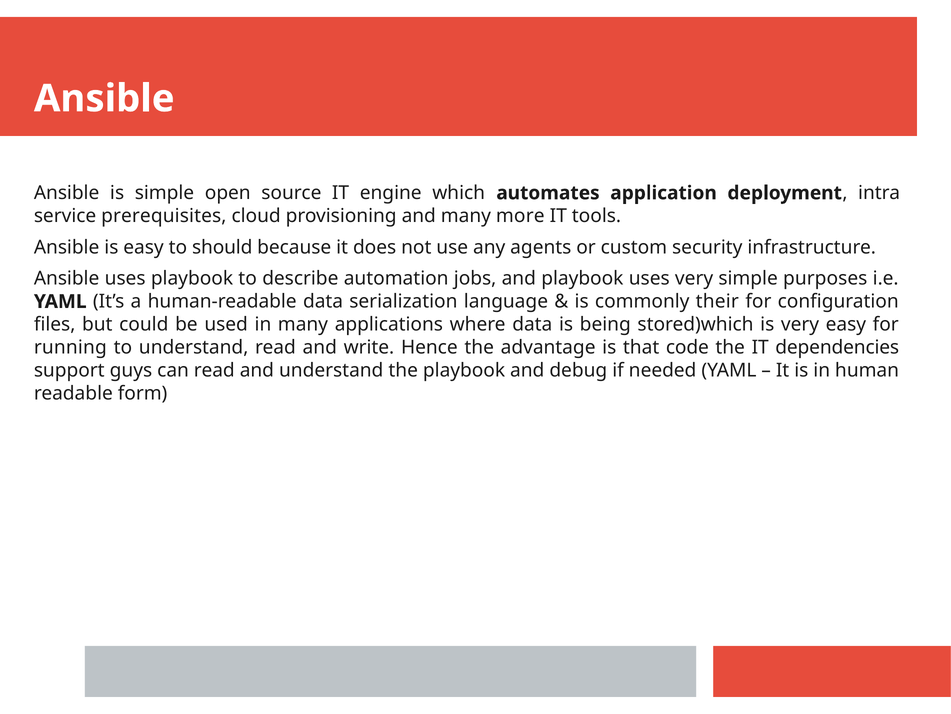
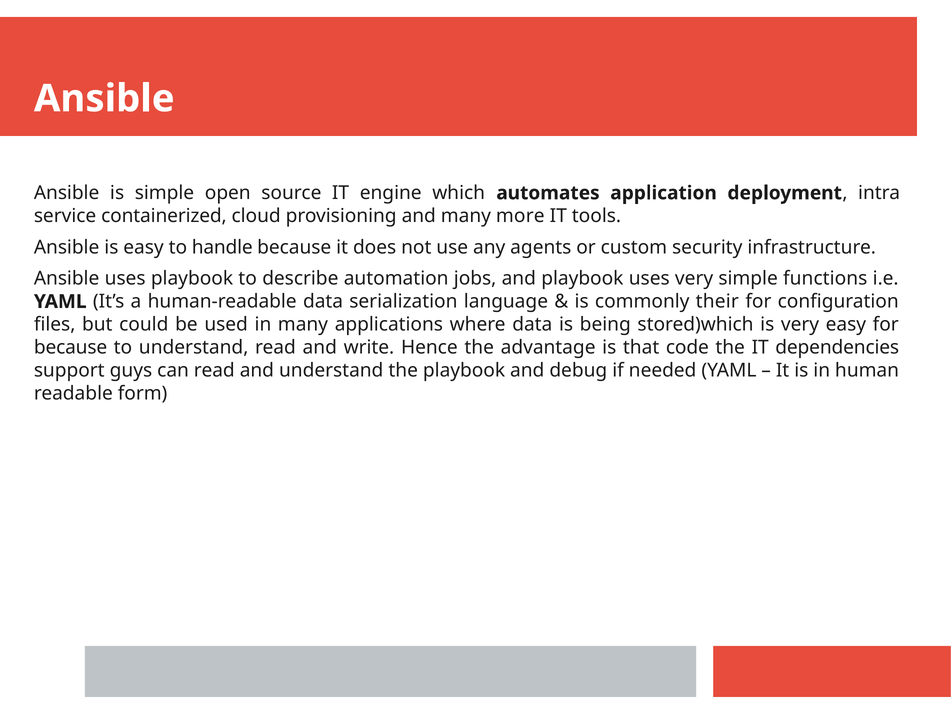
prerequisites: prerequisites -> containerized (164, 216)
should: should -> handle (222, 247)
purposes: purposes -> functions (825, 278)
running: running -> because (71, 347)
